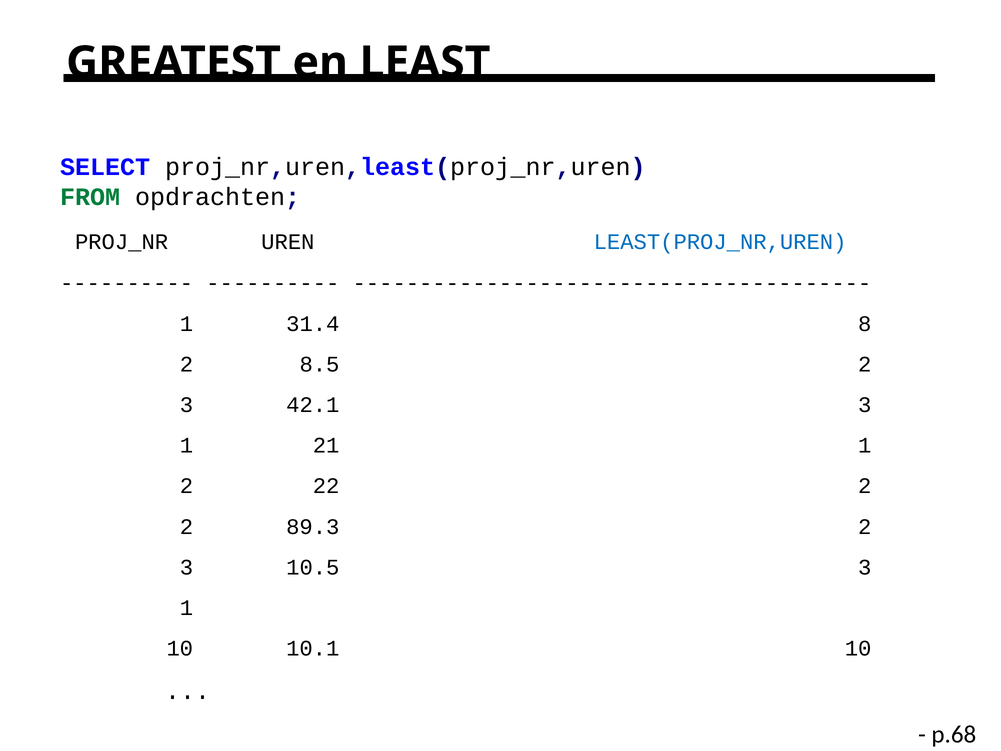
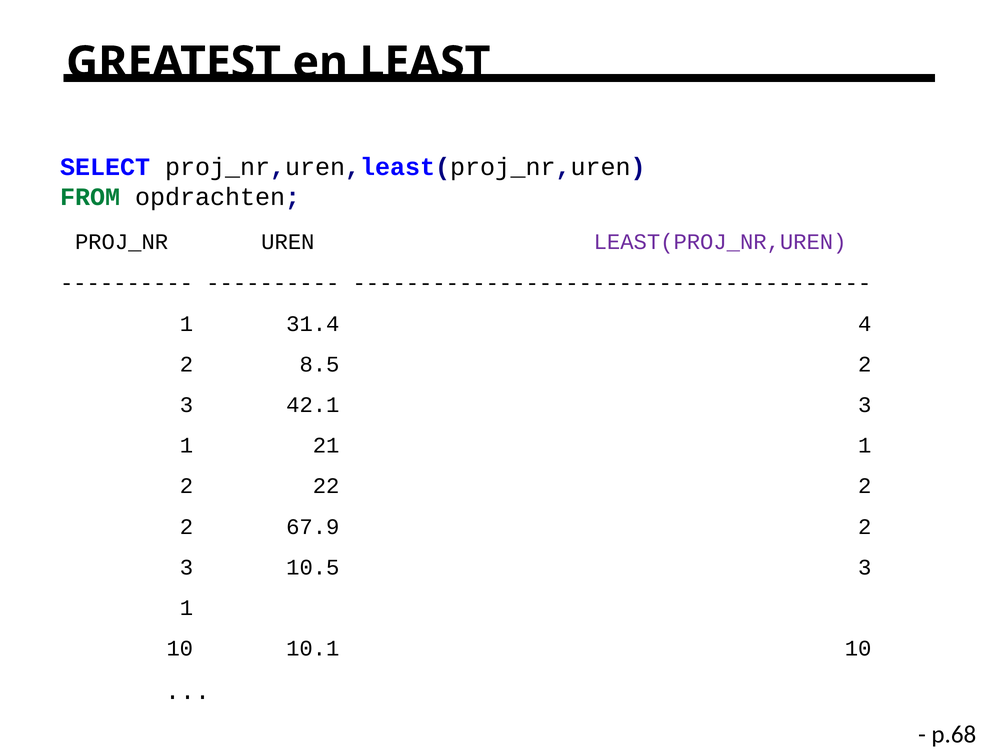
LEAST(PROJ_NR,UREN colour: blue -> purple (720, 242)
8: 8 -> 4 (865, 324)
89.3: 89.3 -> 67.9 (313, 527)
